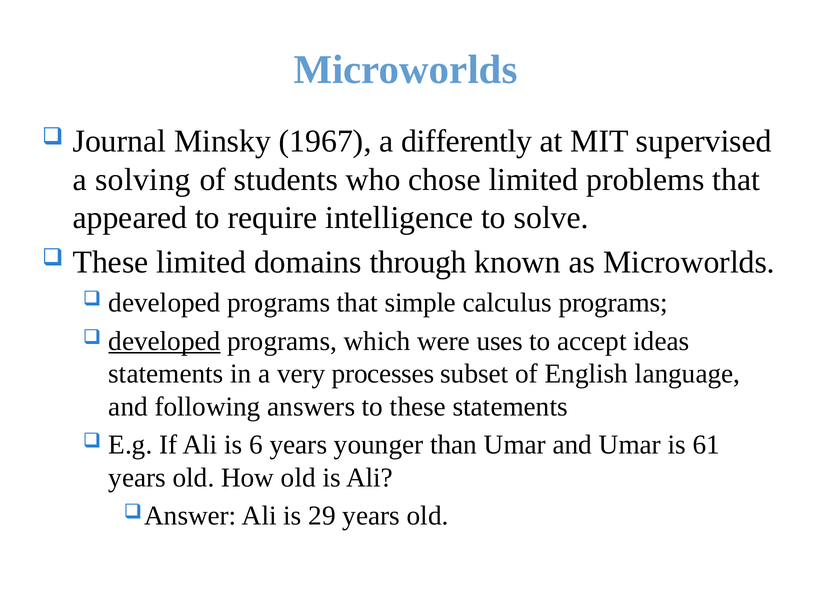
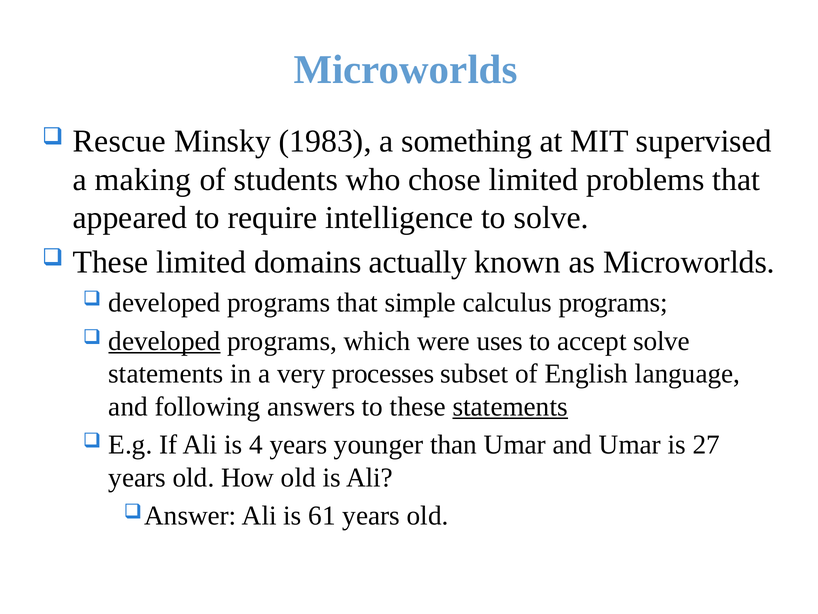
Journal: Journal -> Rescue (119, 141)
1967: 1967 -> 1983 (325, 141)
differently: differently -> something (467, 141)
solving: solving -> making (143, 179)
through: through -> actually (418, 262)
accept ideas: ideas -> solve (662, 341)
statements underline: none -> present (510, 406)
6: 6 -> 4 (256, 444)
61: 61 -> 27 (706, 444)
29: 29 -> 61 (322, 515)
